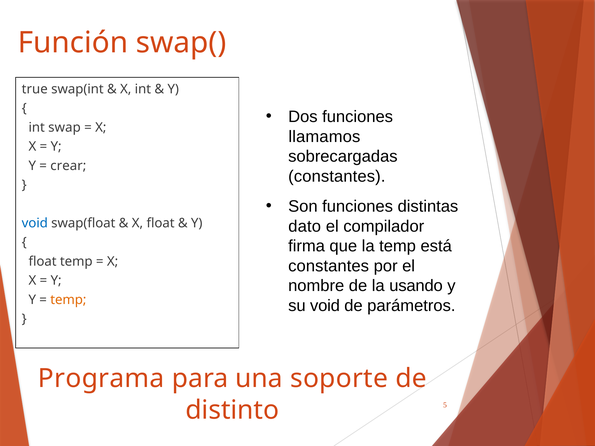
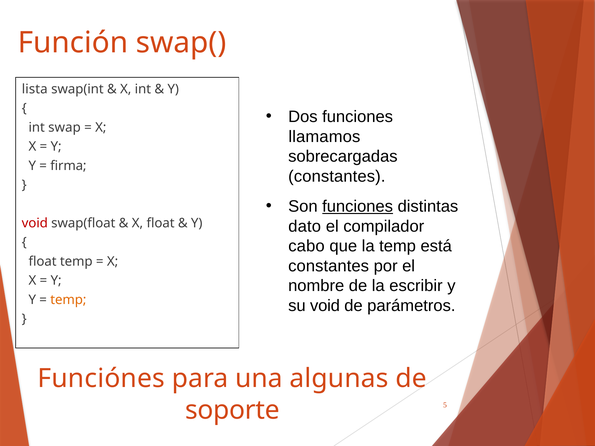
true: true -> lista (35, 89)
crear: crear -> firma (68, 166)
funciones underline: none -> present (358, 207)
void colour: blue -> red (35, 223)
firma: firma -> cabo (306, 246)
usando: usando -> escribir (416, 286)
Programa: Programa -> Funciónes (101, 379)
soporte: soporte -> algunas (339, 379)
distinto: distinto -> soporte (232, 410)
